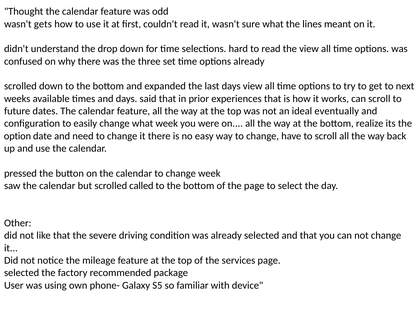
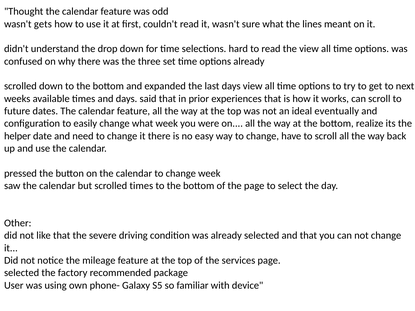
option: option -> helper (17, 136)
scrolled called: called -> times (141, 186)
